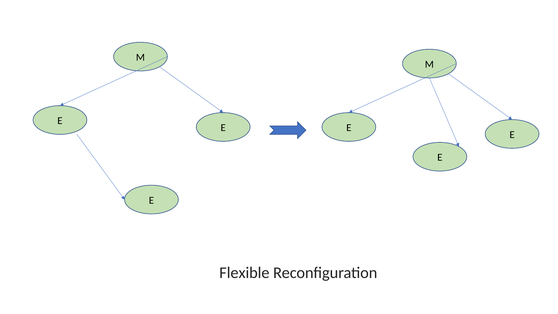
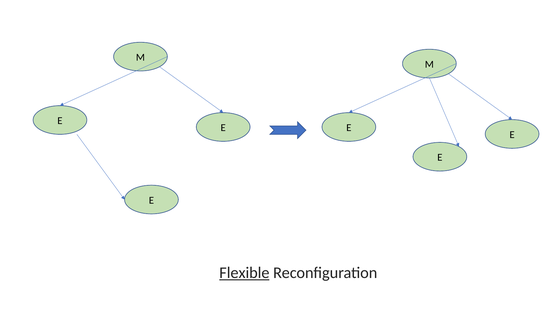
Flexible underline: none -> present (244, 273)
